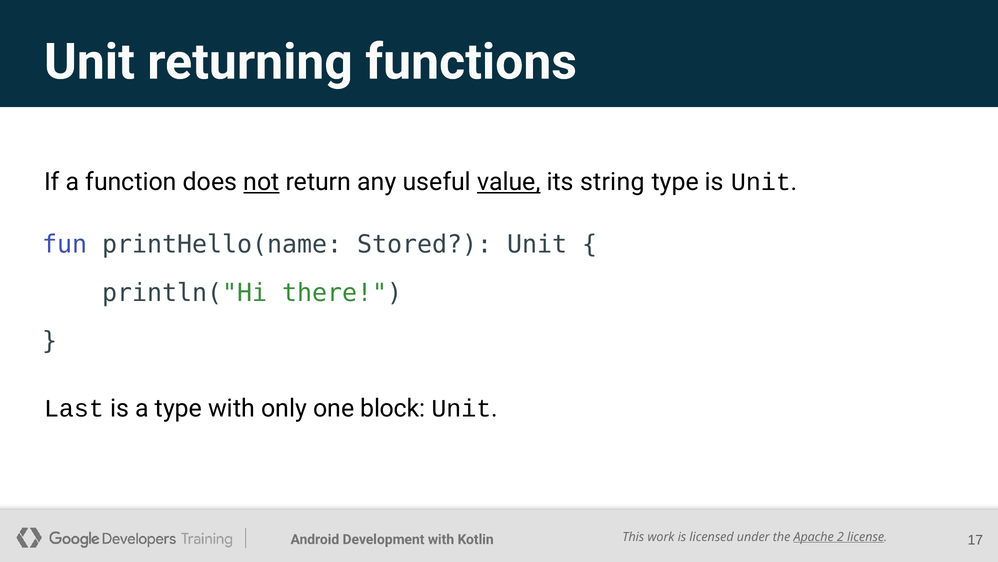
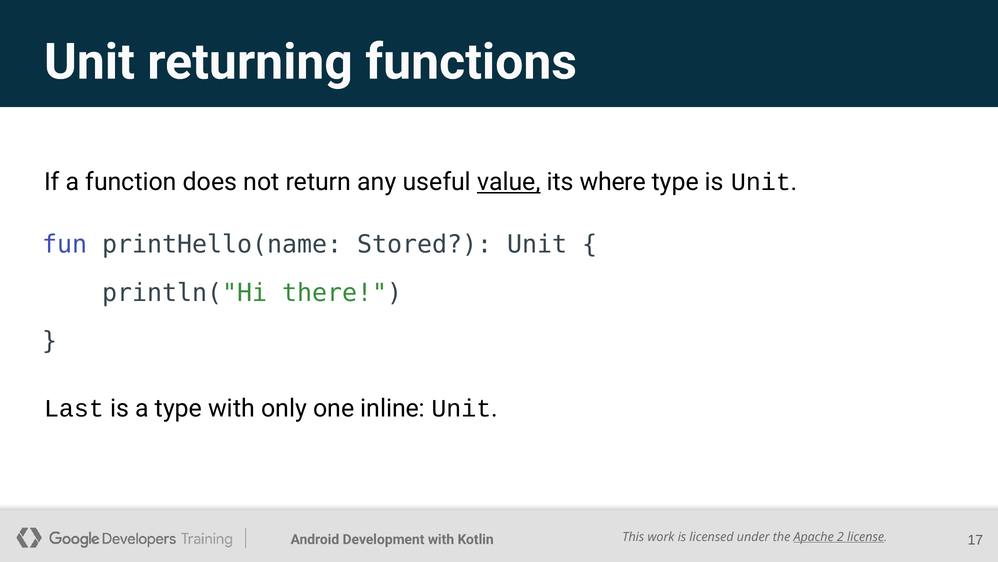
not underline: present -> none (261, 182)
string: string -> where (613, 182)
block: block -> inline (393, 408)
